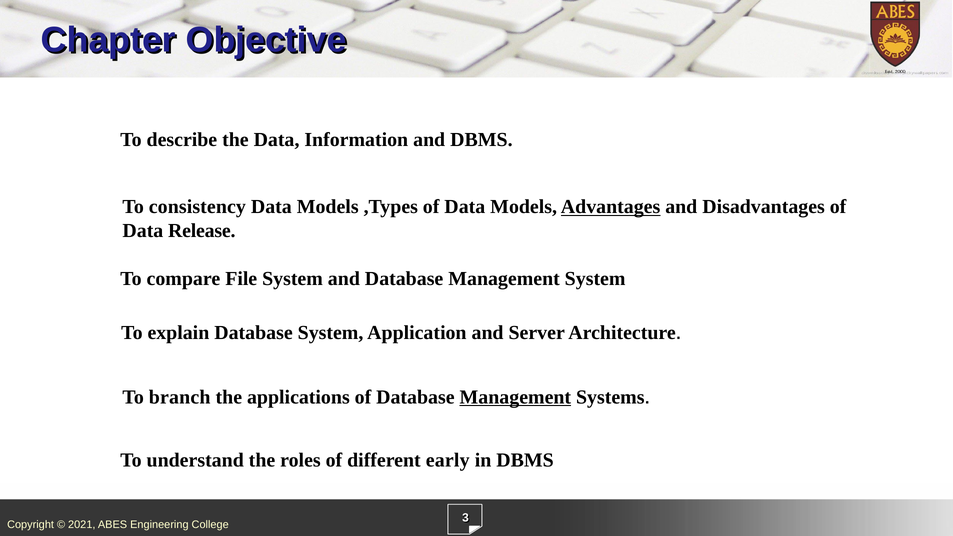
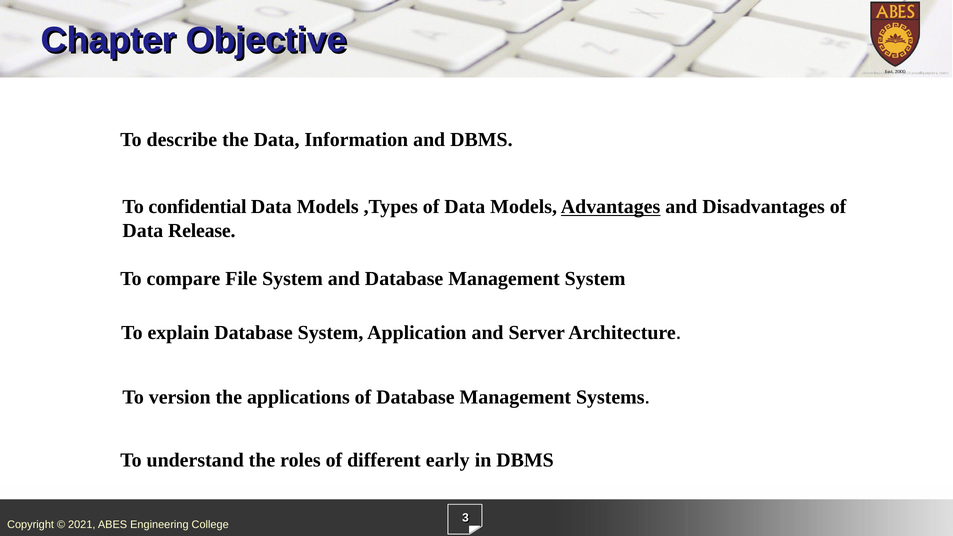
consistency: consistency -> confidential (198, 207)
branch: branch -> version (180, 397)
Management underline: present -> none (515, 397)
